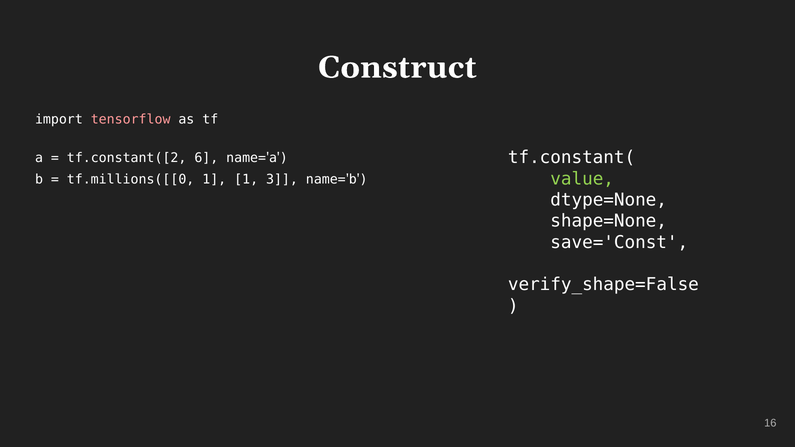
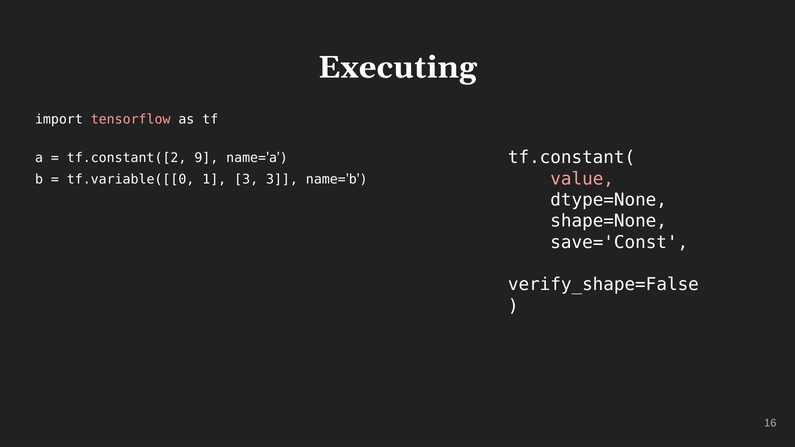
Construct: Construct -> Executing (397, 67)
6: 6 -> 9 (206, 158)
value colour: light green -> pink (582, 179)
tf.millions([[0: tf.millions([[0 -> tf.variable([[0 (131, 179)
1 1: 1 -> 3 (246, 179)
